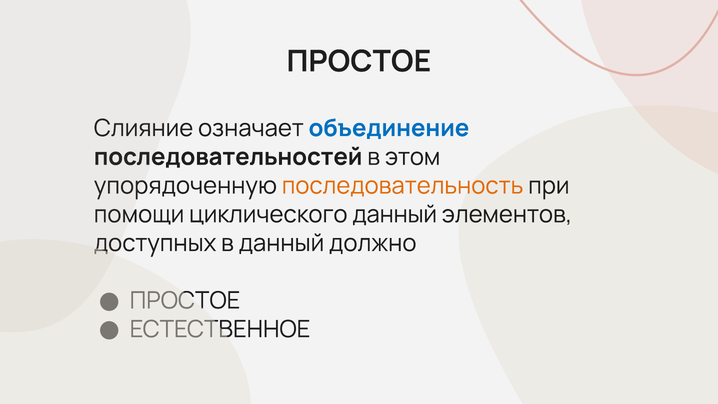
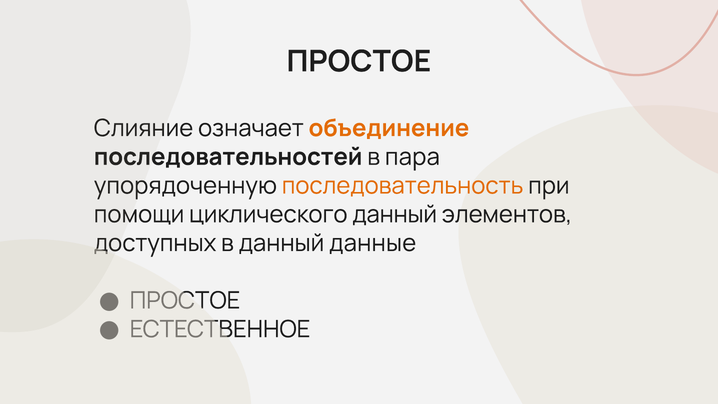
объединение colour: blue -> orange (389, 128)
этом: этом -> пара (412, 157)
должно: должно -> данные (373, 243)
